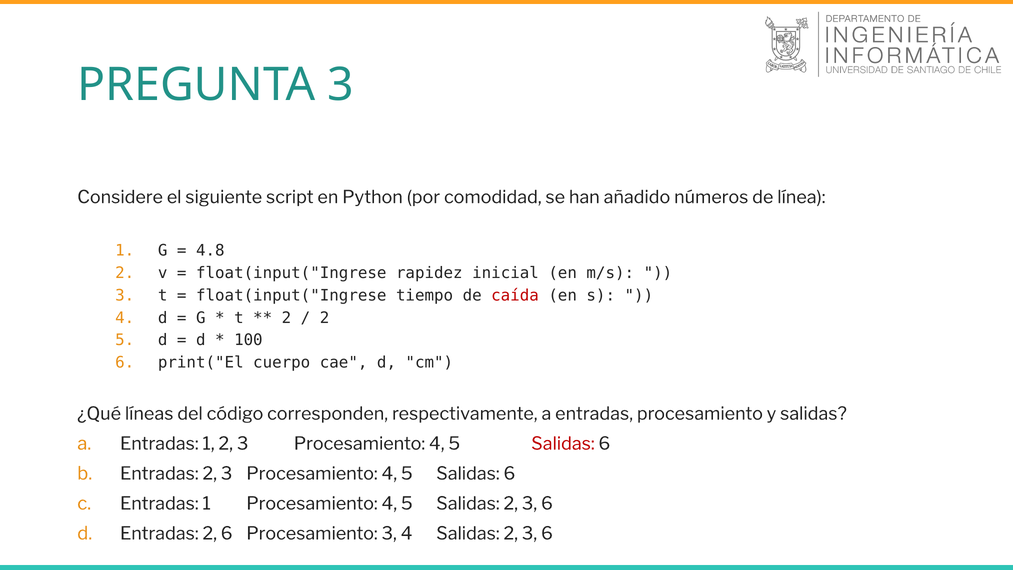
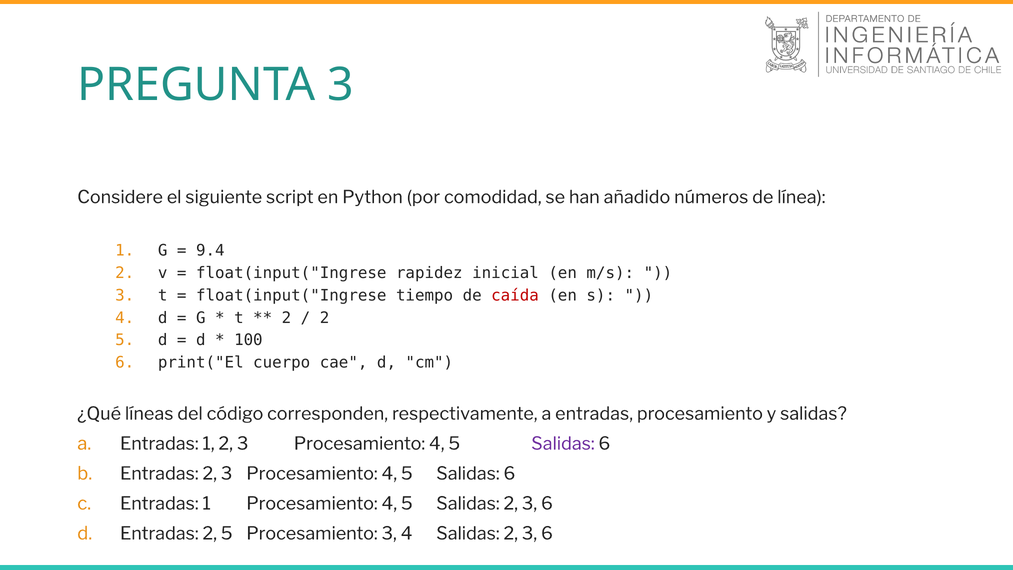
4.8: 4.8 -> 9.4 (210, 251)
Salidas colour: red -> purple (563, 444)
Entradas 2 6: 6 -> 5 (227, 533)
